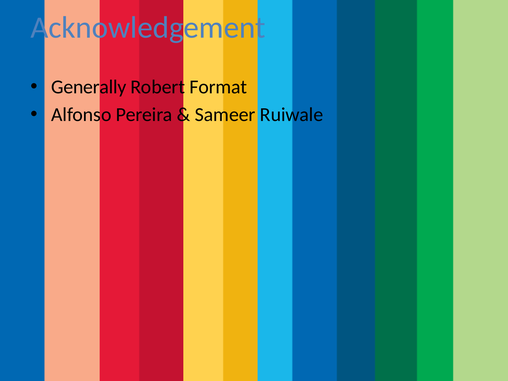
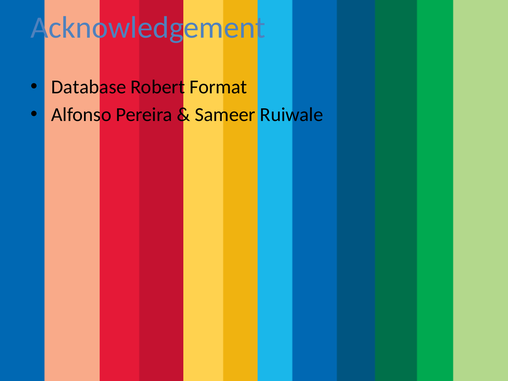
Generally: Generally -> Database (89, 87)
